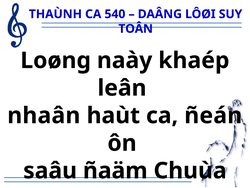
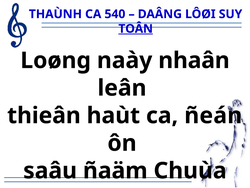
TOÂN underline: none -> present (136, 29)
naày khaép: khaép -> nhaân (194, 60)
nhaân: nhaân -> thieân (44, 115)
